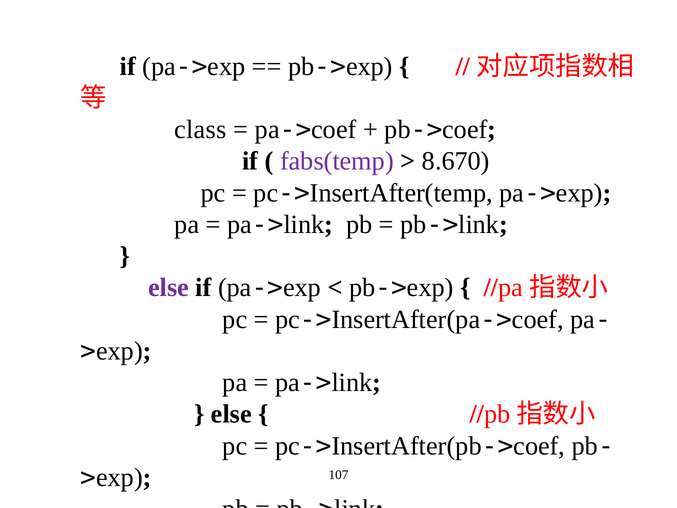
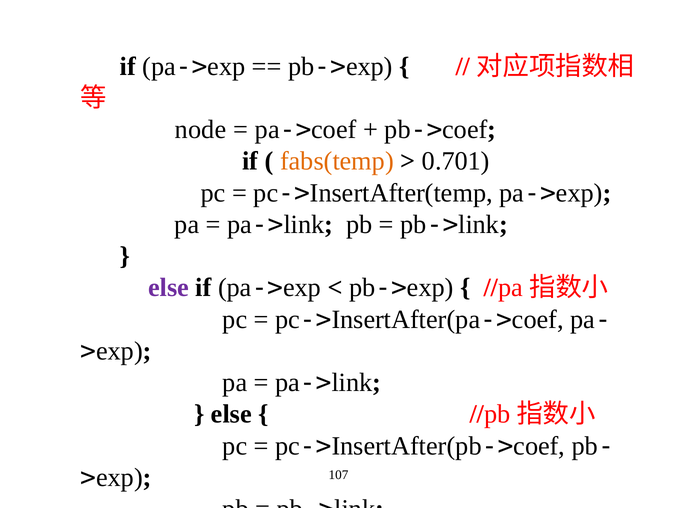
class: class -> node (201, 130)
fabs(temp colour: purple -> orange (337, 161)
8.670: 8.670 -> 0.701 (456, 161)
